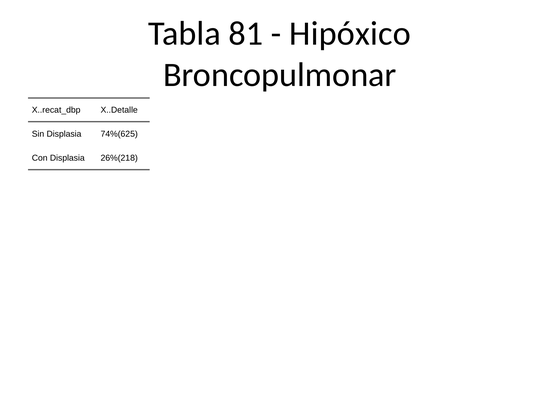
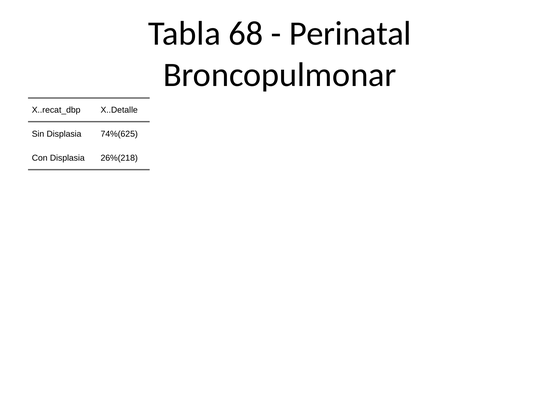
81: 81 -> 68 (246, 34)
Hipóxico: Hipóxico -> Perinatal (350, 34)
